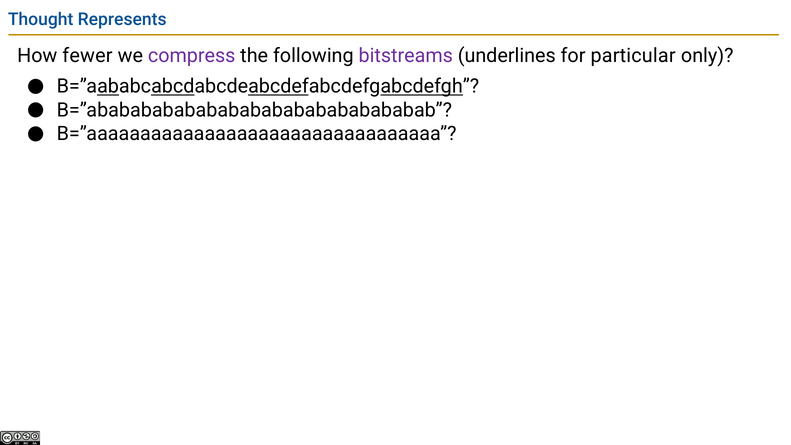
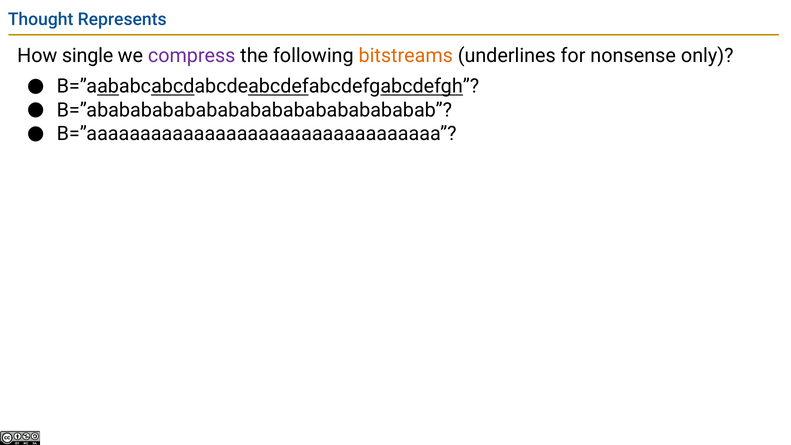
fewer: fewer -> single (88, 56)
bitstreams colour: purple -> orange (406, 56)
particular: particular -> nonsense (633, 56)
